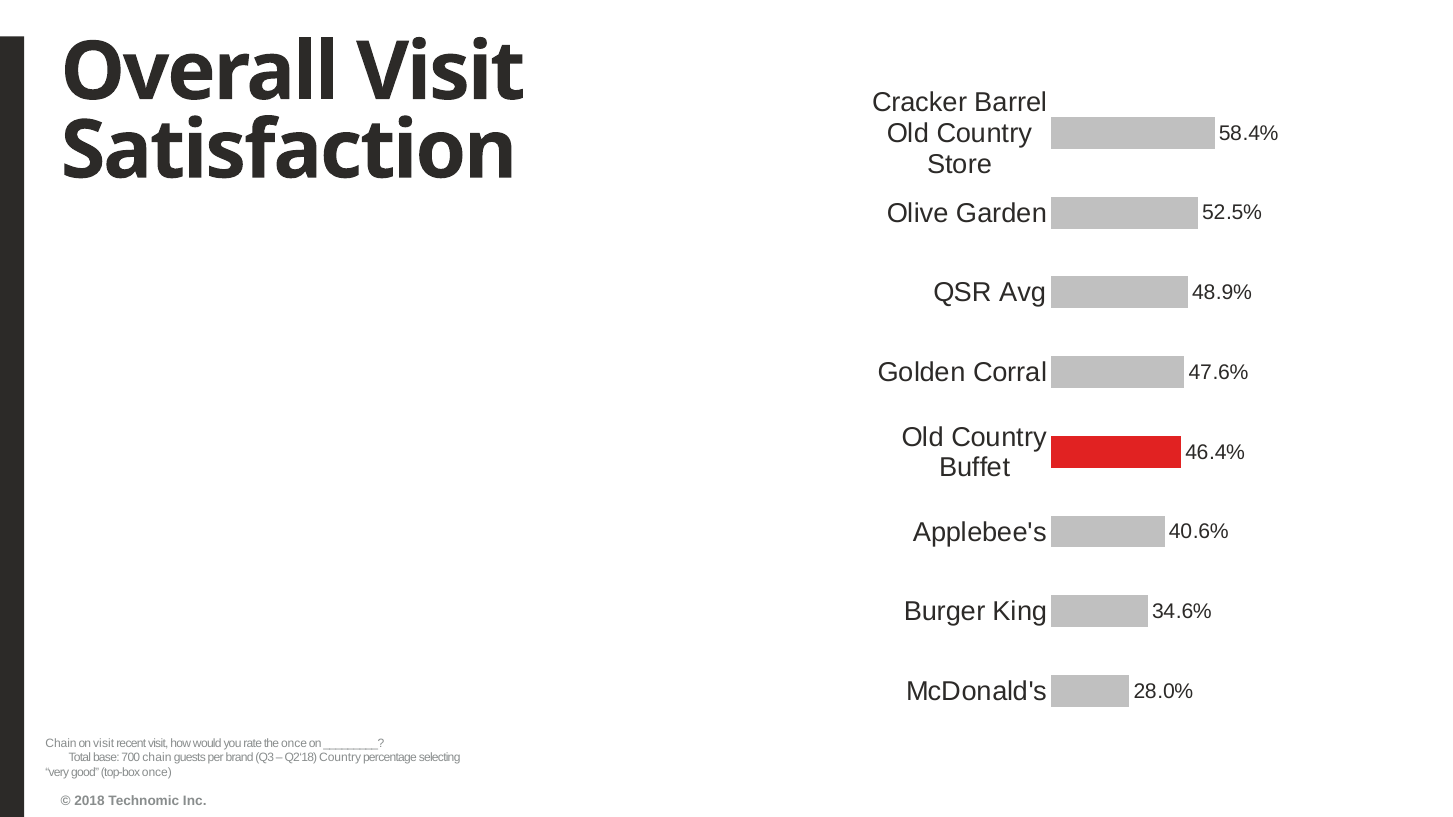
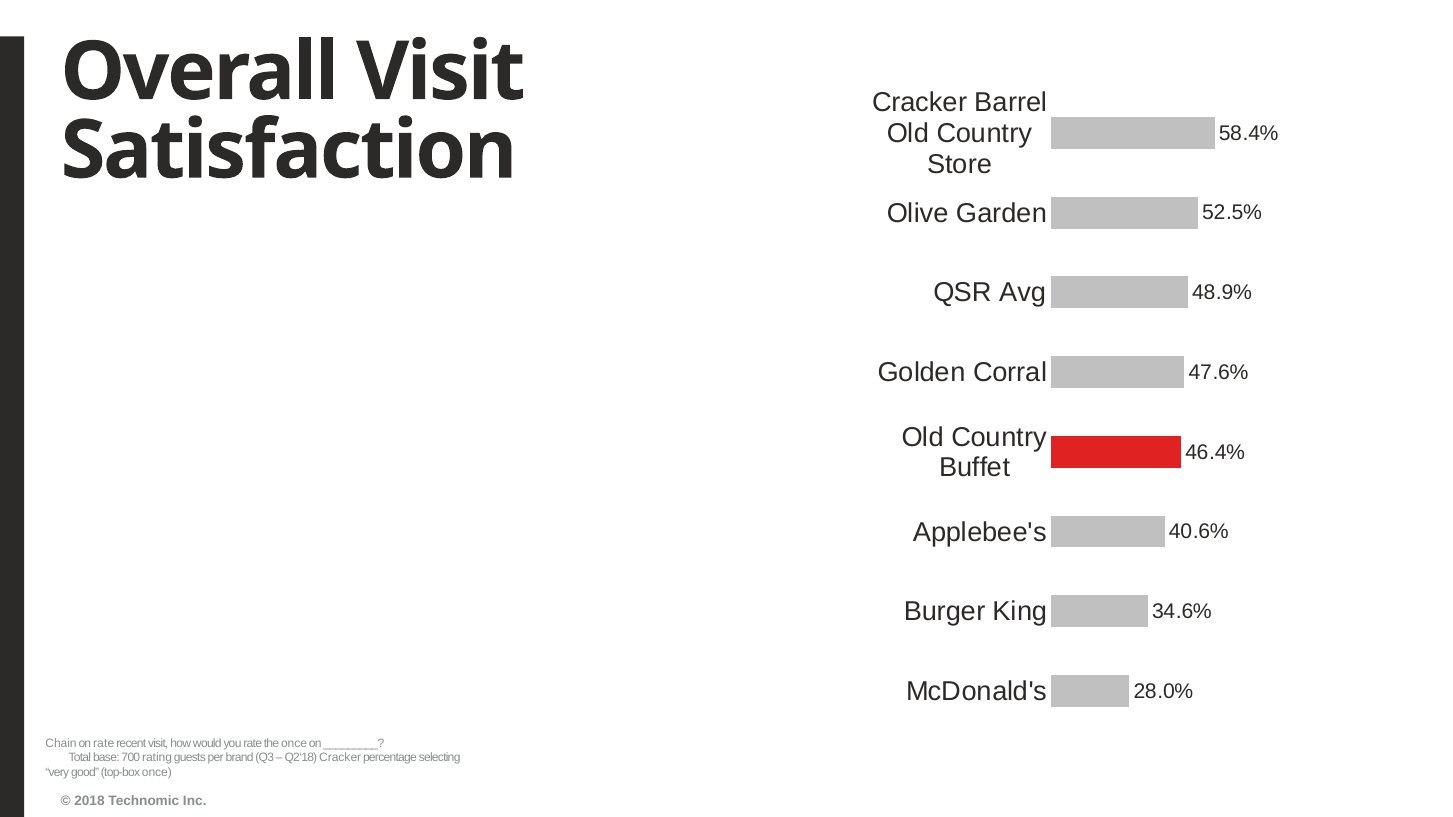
on visit: visit -> rate (104, 744)
700 chain: chain -> rating (157, 758)
Q2‘18 Country: Country -> Cracker (340, 758)
